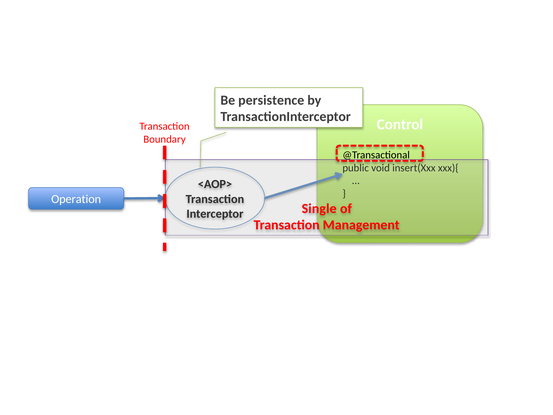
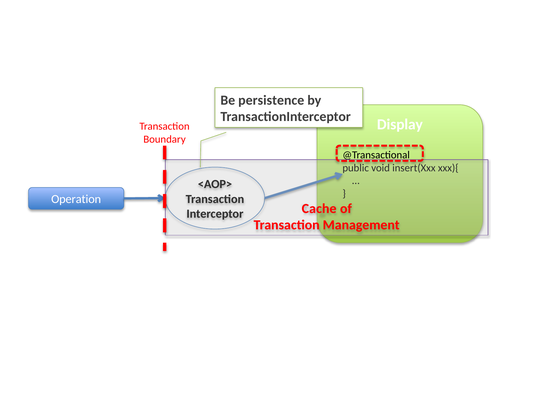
Control: Control -> Display (400, 124)
Single: Single -> Cache (319, 208)
